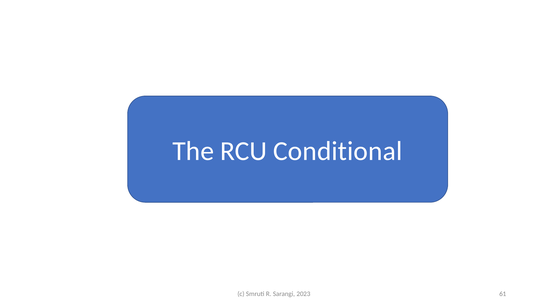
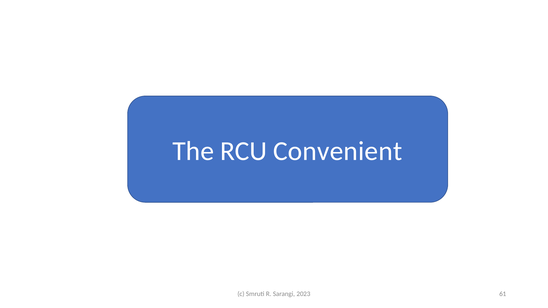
Conditional: Conditional -> Convenient (338, 151)
